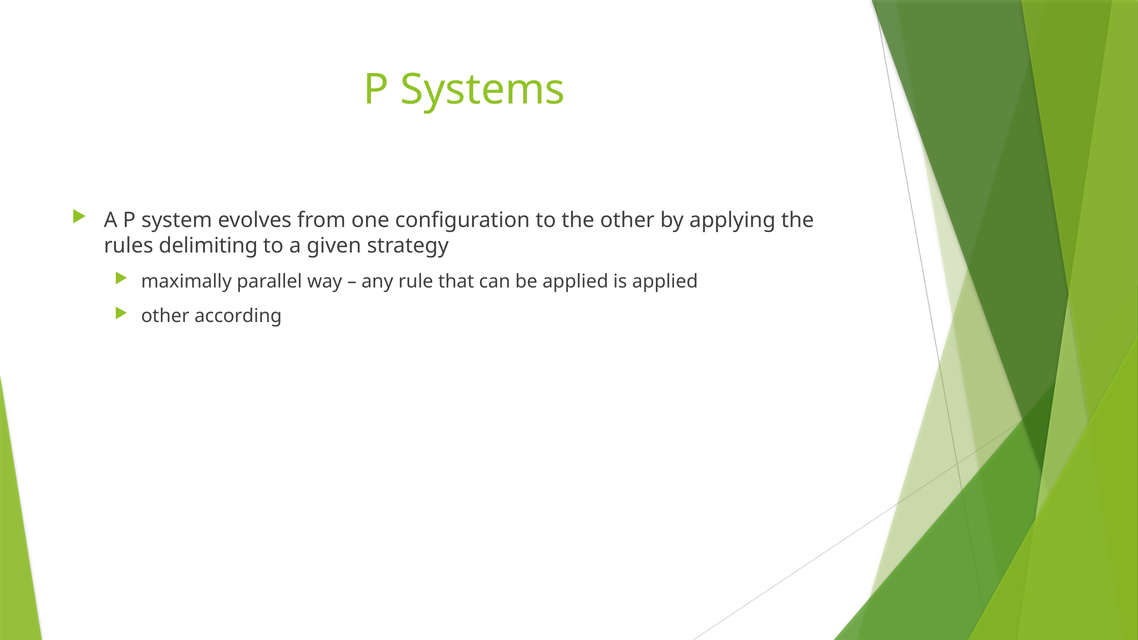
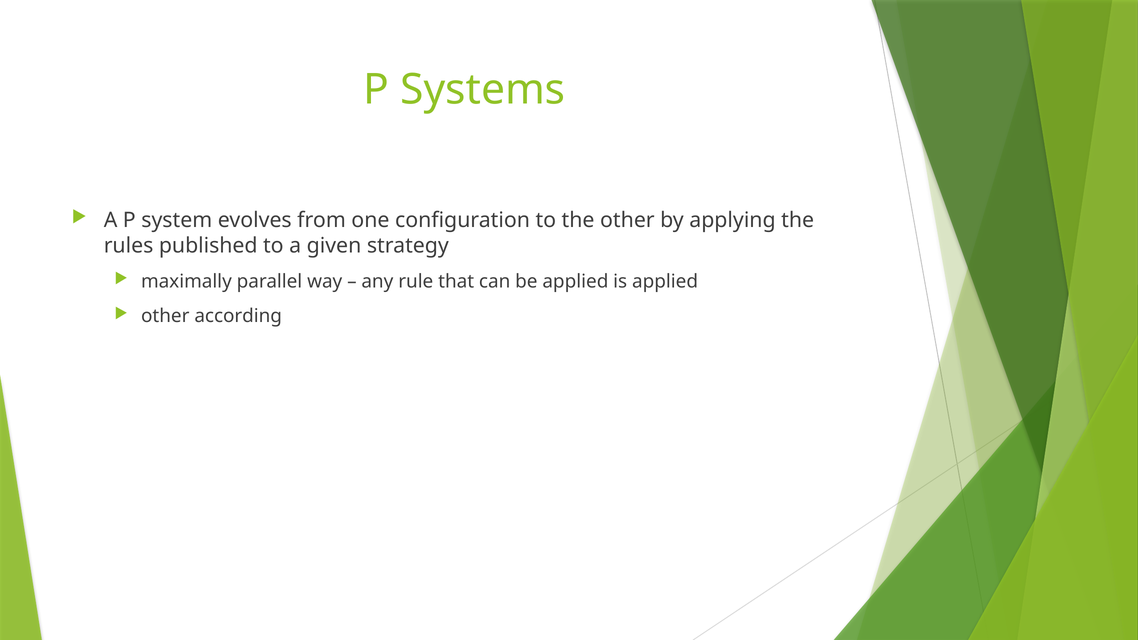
delimiting: delimiting -> published (208, 246)
